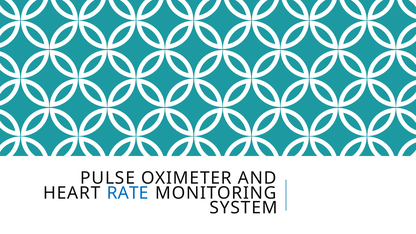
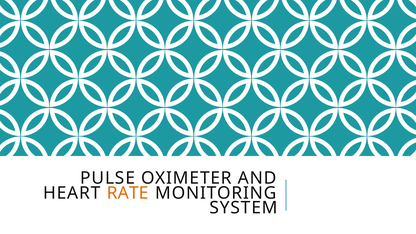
RATE colour: blue -> orange (128, 193)
